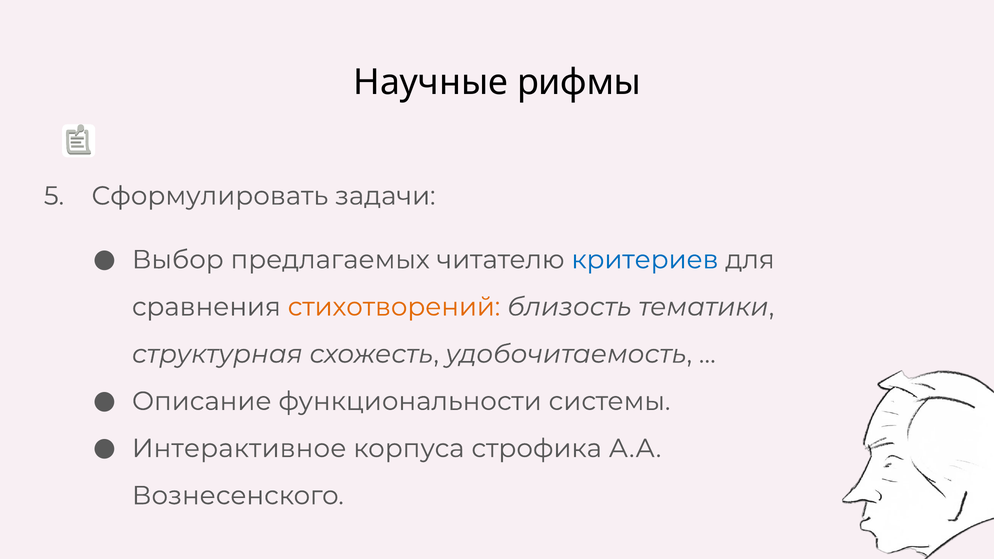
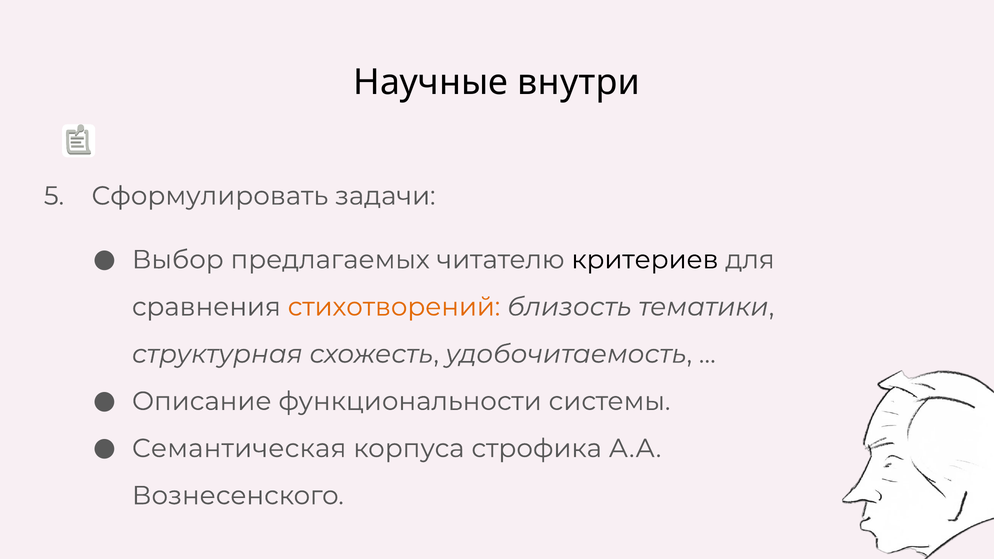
рифмы: рифмы -> внутри (579, 82)
критериев colour: blue -> black (645, 260)
Интерактивное: Интерактивное -> Семантическая (239, 449)
